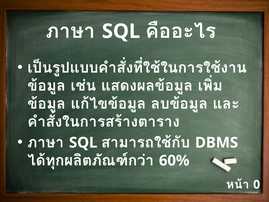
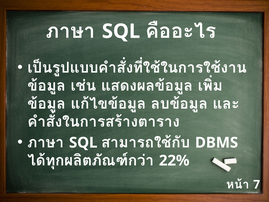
60%: 60% -> 22% (174, 160)
0: 0 -> 7 (257, 184)
